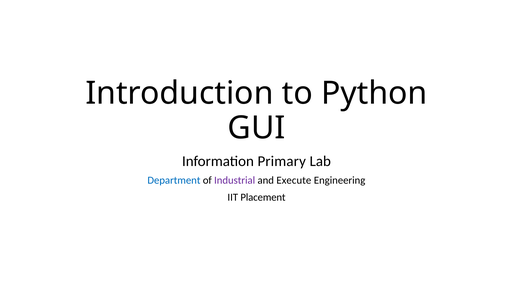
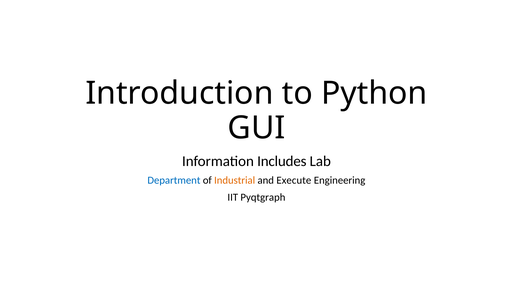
Primary: Primary -> Includes (282, 161)
Industrial colour: purple -> orange (235, 181)
Placement: Placement -> Pyqtgraph (263, 198)
